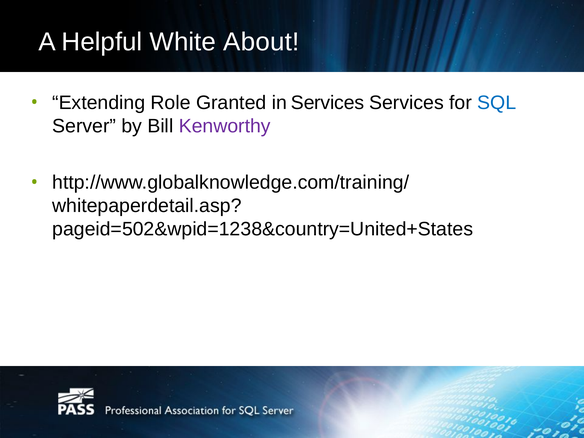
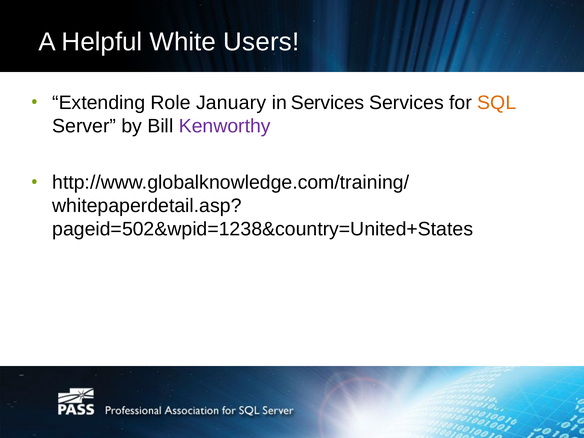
About: About -> Users (261, 42)
Granted: Granted -> January (231, 103)
SQL colour: blue -> orange (497, 103)
